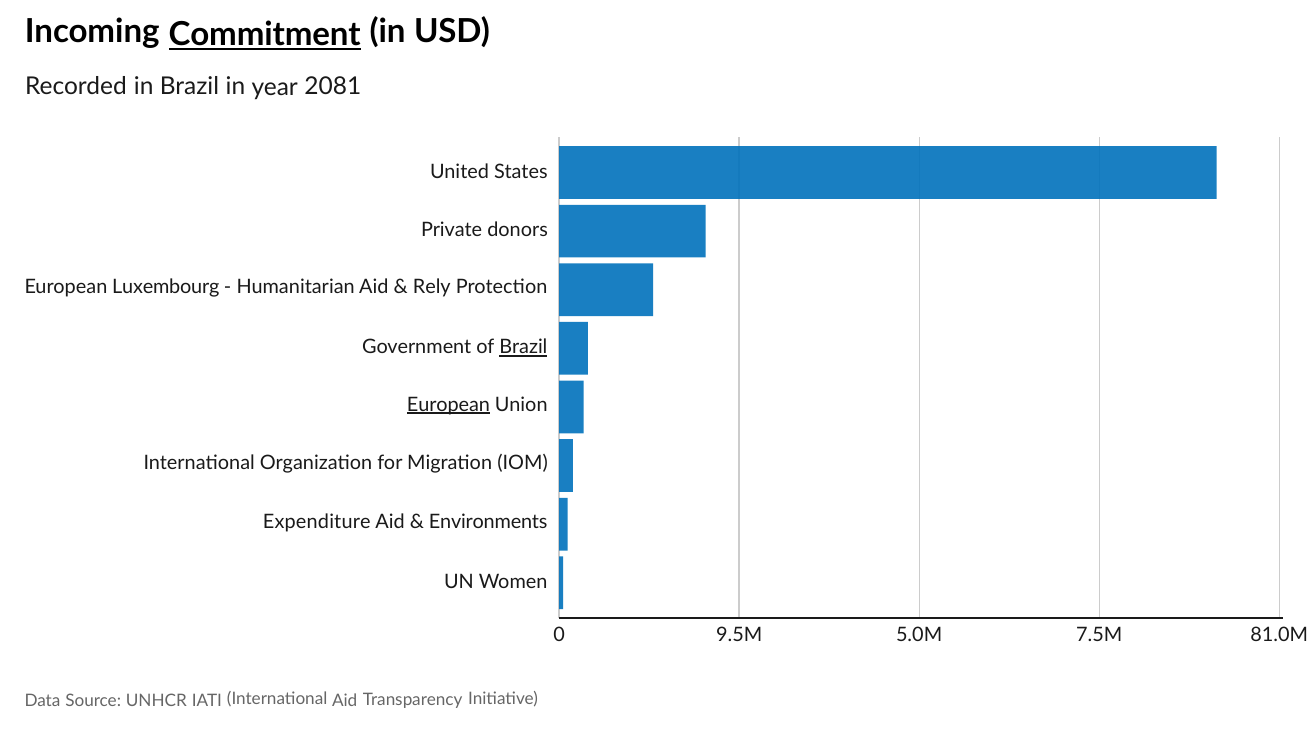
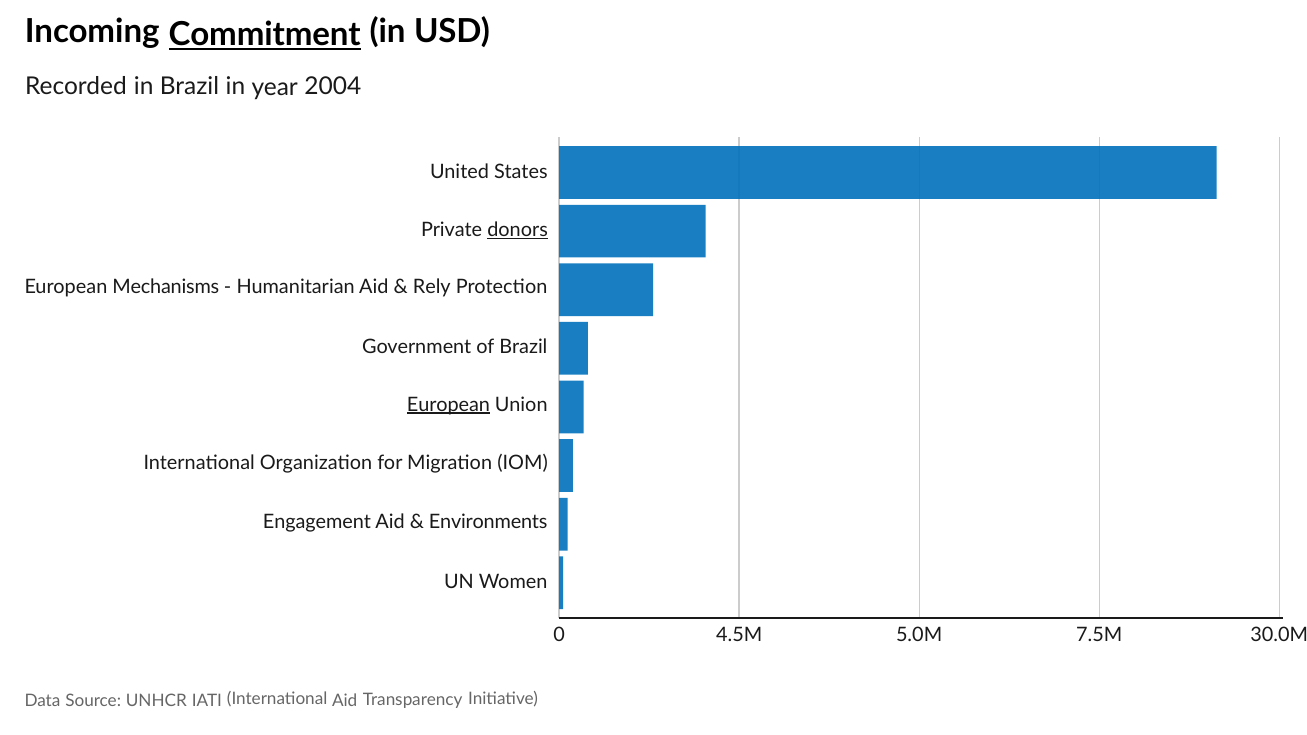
2081: 2081 -> 2004 (333, 87)
donors underline: none -> present (518, 230)
Luxembourg: Luxembourg -> Mechanisms (166, 287)
Brazil underline: present -> none (523, 348)
Expenditure: Expenditure -> Engagement (317, 522)
9.5M: 9.5M -> 4.5M (739, 635)
81.0M: 81.0M -> 30.0M (1279, 635)
